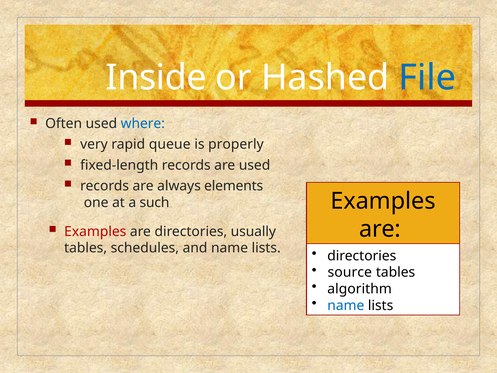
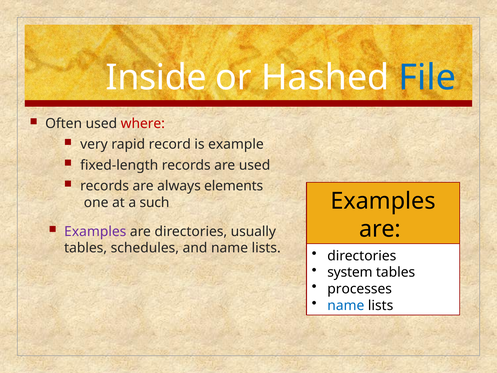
where colour: blue -> red (143, 124)
queue: queue -> record (170, 144)
properly: properly -> example (236, 144)
Examples colour: red -> purple (95, 231)
source: source -> system (350, 272)
algorithm: algorithm -> processes (360, 289)
